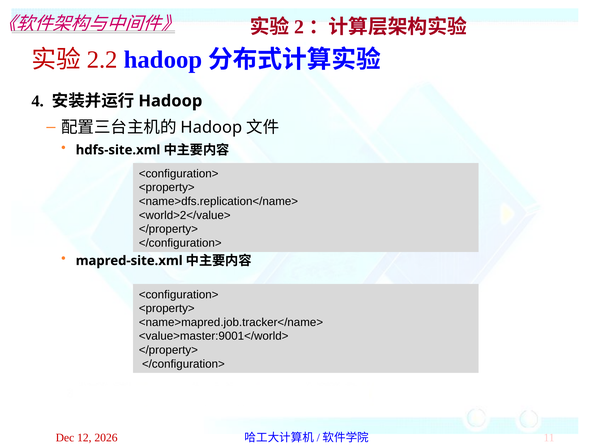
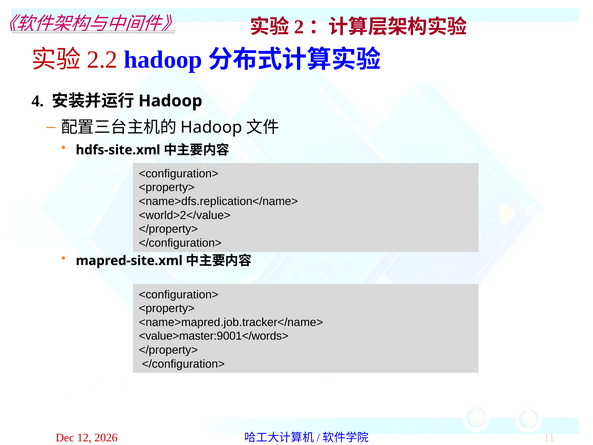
<value>master:9001</world>: <value>master:9001</world> -> <value>master:9001</words> (214, 336)
